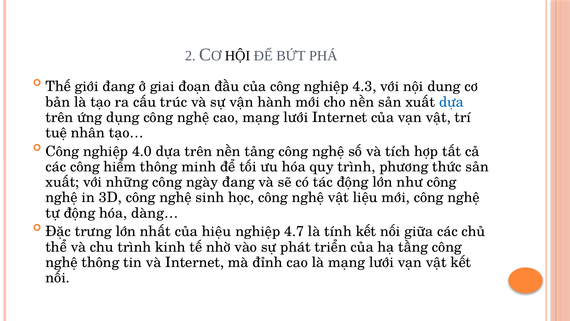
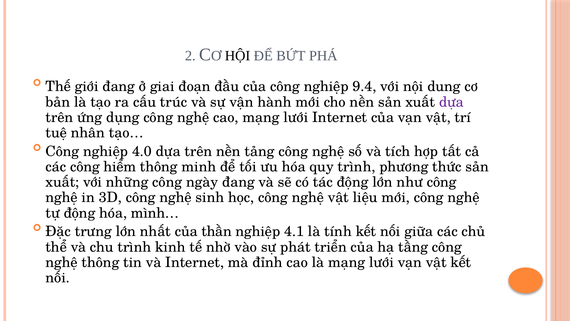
4.3: 4.3 -> 9.4 (364, 86)
dựa colour: blue -> purple (452, 102)
dàng…: dàng… -> mình… (155, 213)
hiệu: hiệu -> thần (217, 231)
4.7: 4.7 -> 4.1 (294, 231)
